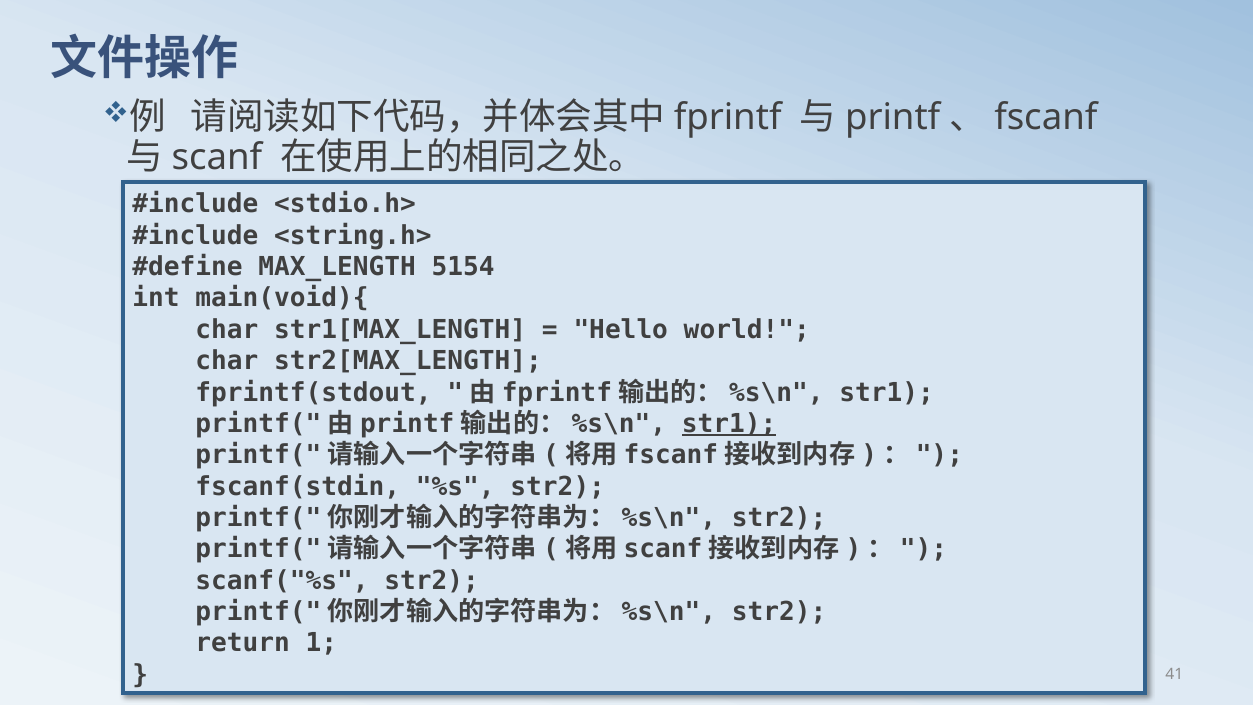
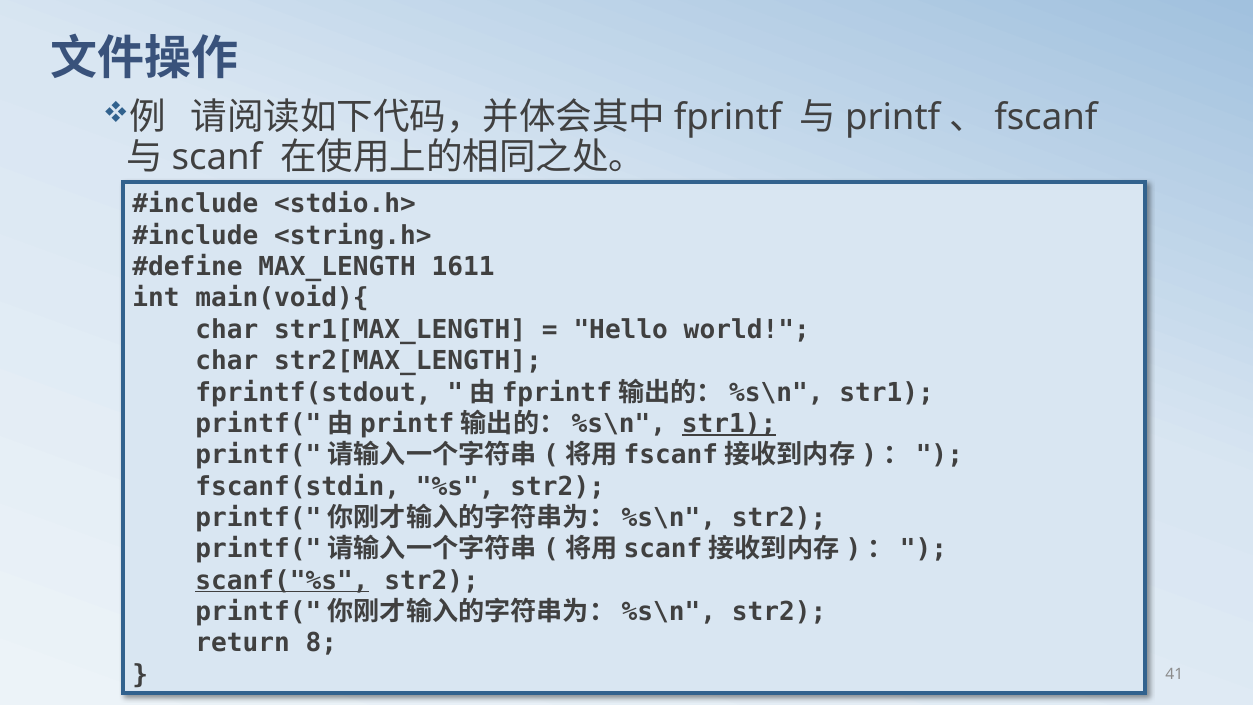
5154: 5154 -> 1611 (463, 267)
scanf("%s underline: none -> present (282, 580)
1: 1 -> 8 (321, 643)
